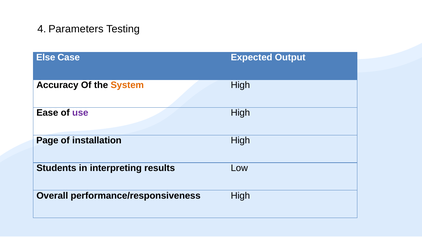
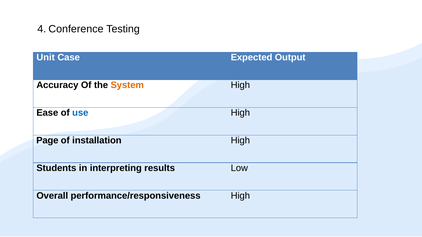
Parameters: Parameters -> Conference (76, 29)
Else: Else -> Unit (46, 58)
use colour: purple -> blue (80, 113)
